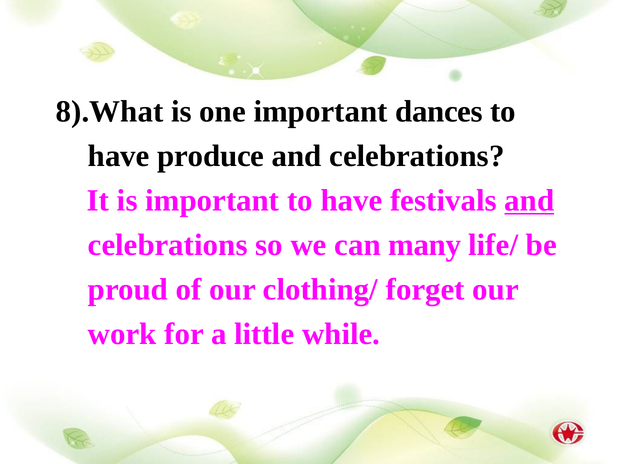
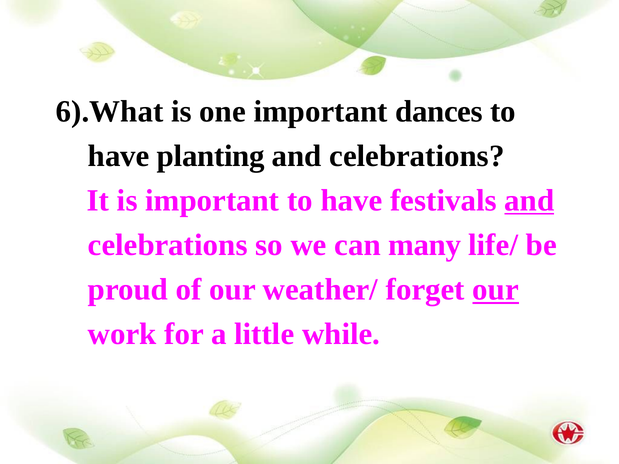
8).What: 8).What -> 6).What (110, 112)
produce: produce -> planting (211, 156)
clothing/: clothing/ -> weather/ (320, 290)
our underline: none -> present (496, 290)
